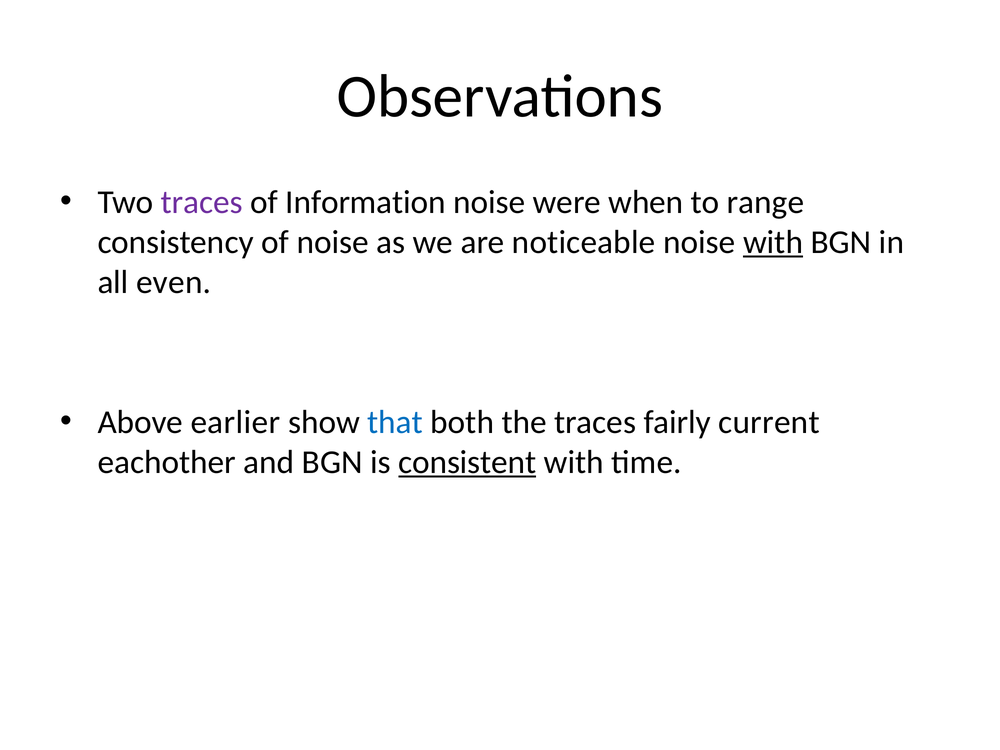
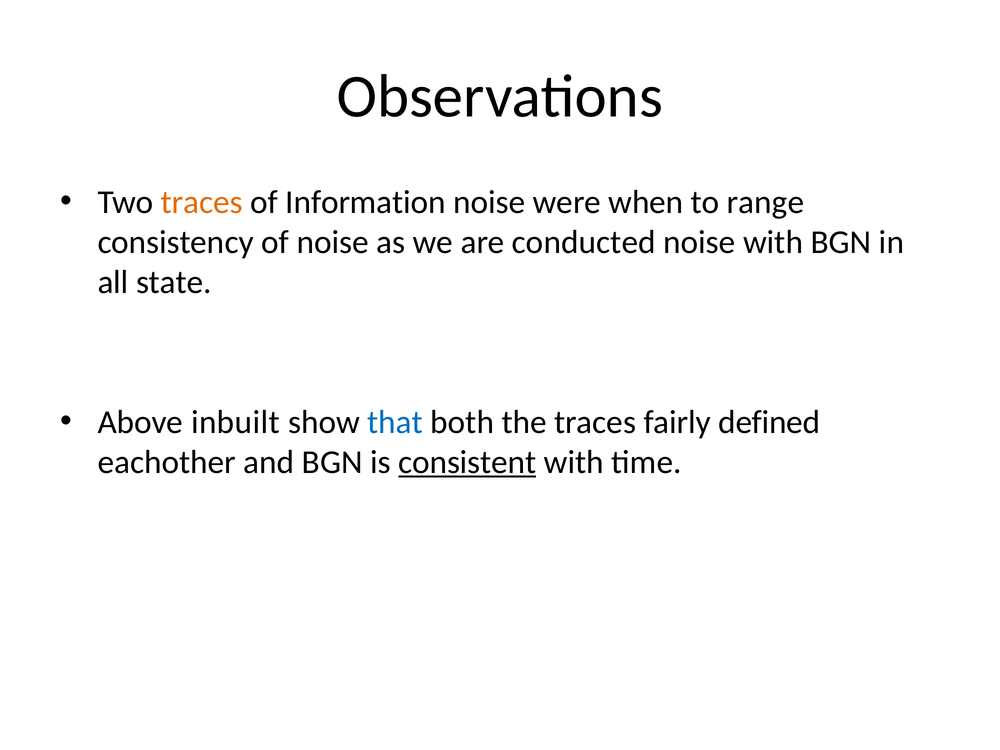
traces colour: purple -> orange (202, 202)
noticeable: noticeable -> conducted (584, 242)
with underline: present -> none (773, 242)
even: even -> state (174, 282)
earlier: earlier -> inbuilt (235, 422)
current: current -> defined (769, 422)
